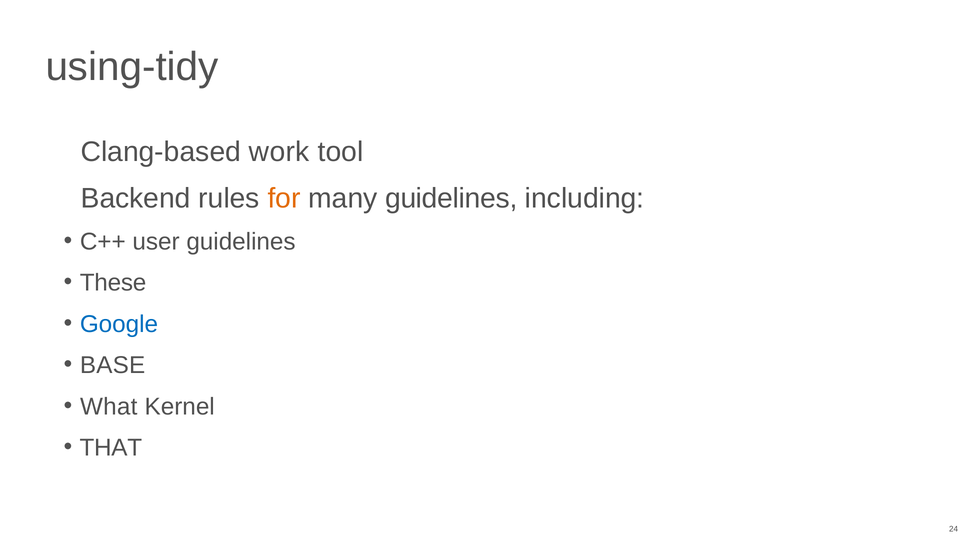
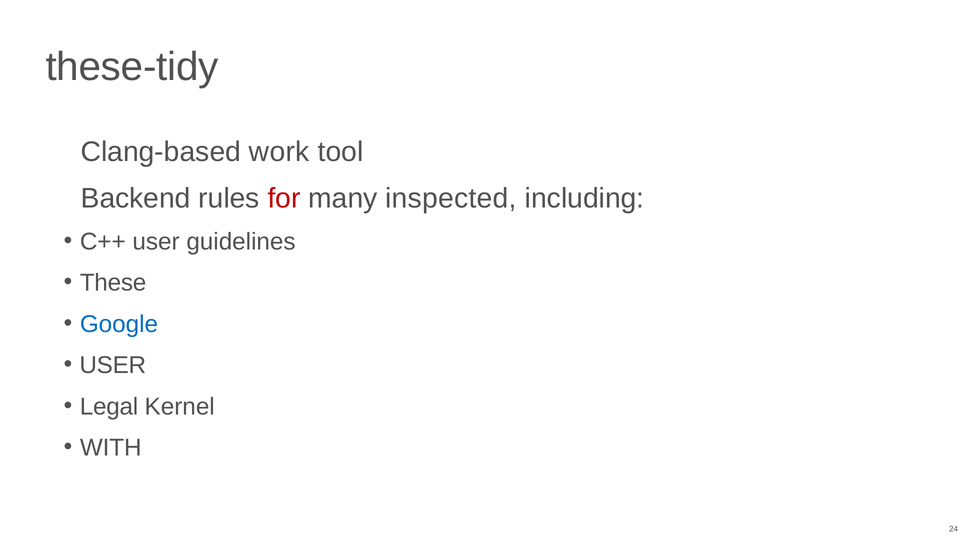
using-tidy: using-tidy -> these-tidy (132, 67)
for colour: orange -> red (284, 198)
many guidelines: guidelines -> inspected (451, 198)
BASE: BASE -> USER (113, 365)
What: What -> Legal (109, 407)
THAT: THAT -> WITH (111, 448)
